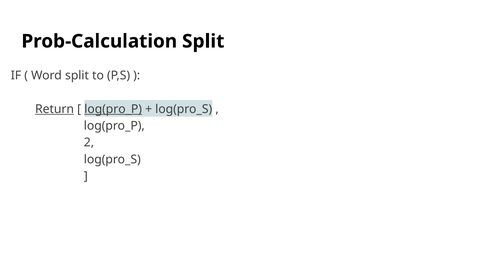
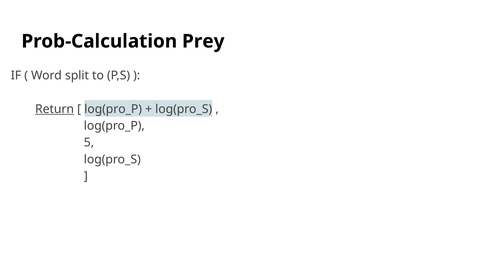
Prob-Calculation Split: Split -> Prey (203, 41)
log(pro_P underline: present -> none (113, 109)
2: 2 -> 5 (89, 143)
